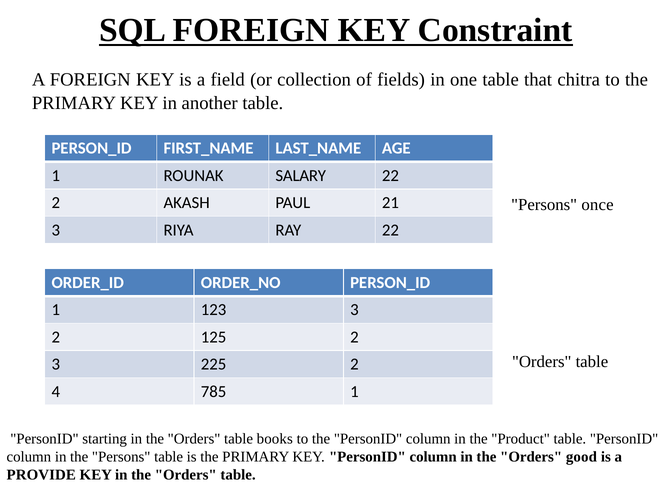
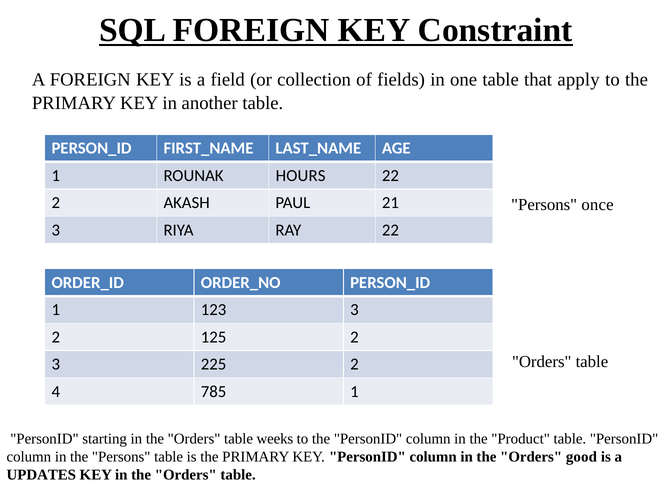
chitra: chitra -> apply (579, 79)
SALARY: SALARY -> HOURS (301, 175)
books: books -> weeks (275, 439)
PROVIDE: PROVIDE -> UPDATES (41, 475)
